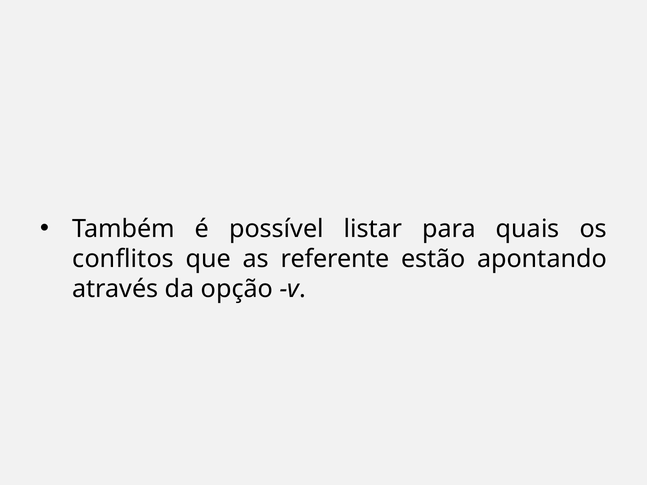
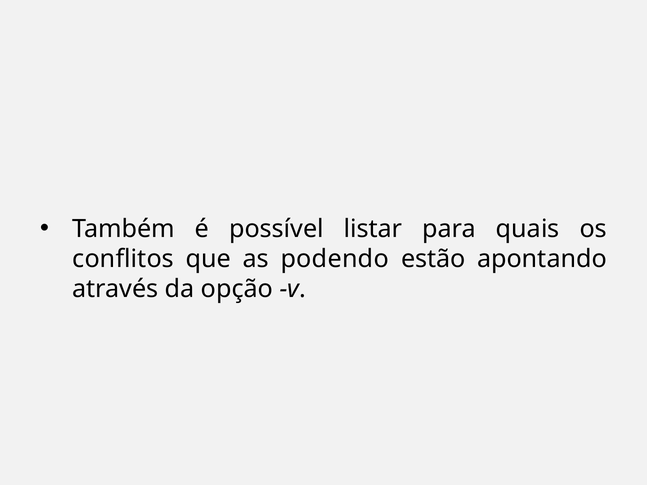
referente: referente -> podendo (335, 259)
